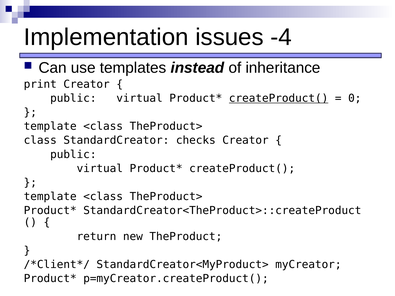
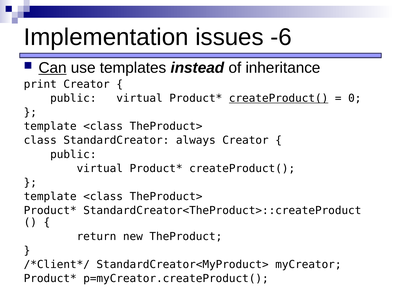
-4: -4 -> -6 (281, 37)
Can underline: none -> present (53, 68)
checks: checks -> always (196, 140)
